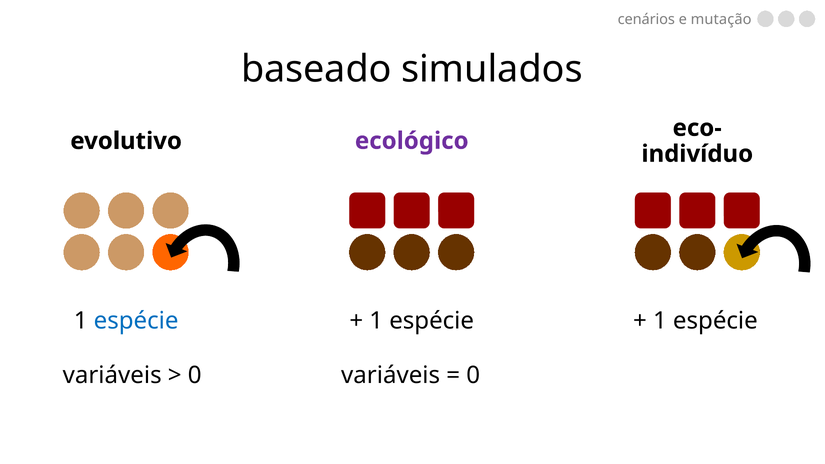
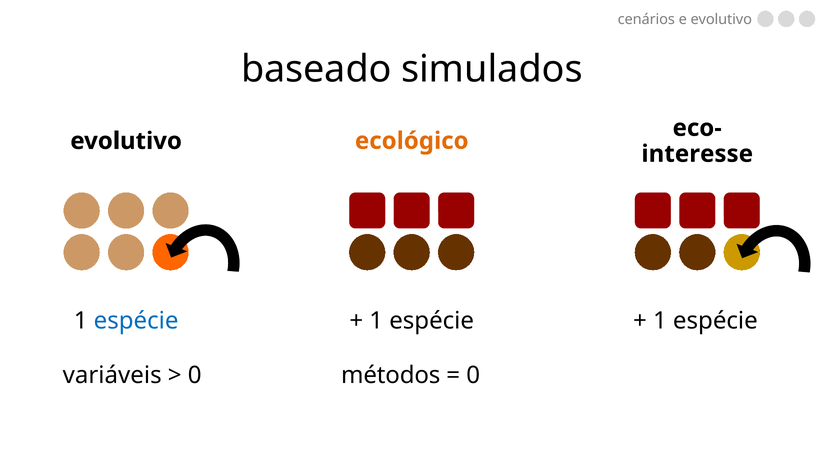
e mutação: mutação -> evolutivo (721, 19)
ecológico colour: purple -> orange (412, 141)
indivíduo: indivíduo -> interesse (697, 154)
0 variáveis: variáveis -> métodos (391, 375)
